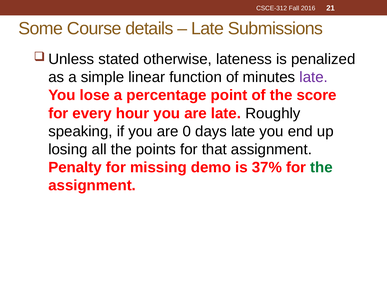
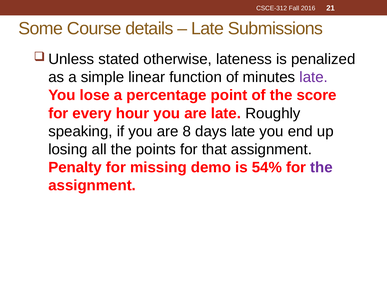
0: 0 -> 8 (187, 131)
37%: 37% -> 54% (267, 167)
the colour: green -> purple (321, 167)
